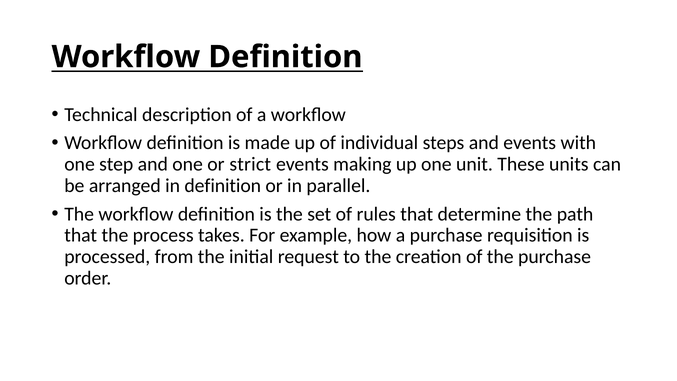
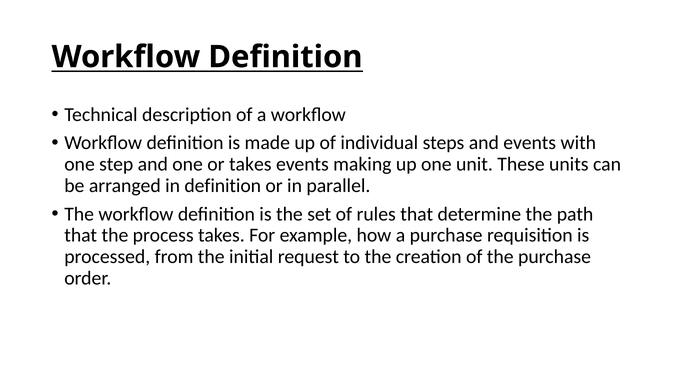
or strict: strict -> takes (250, 164)
